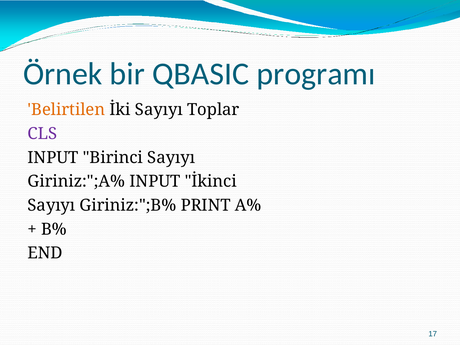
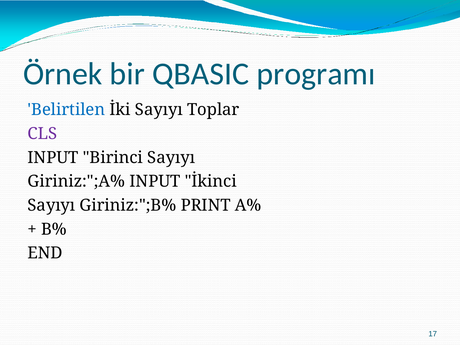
Belirtilen colour: orange -> blue (66, 110)
